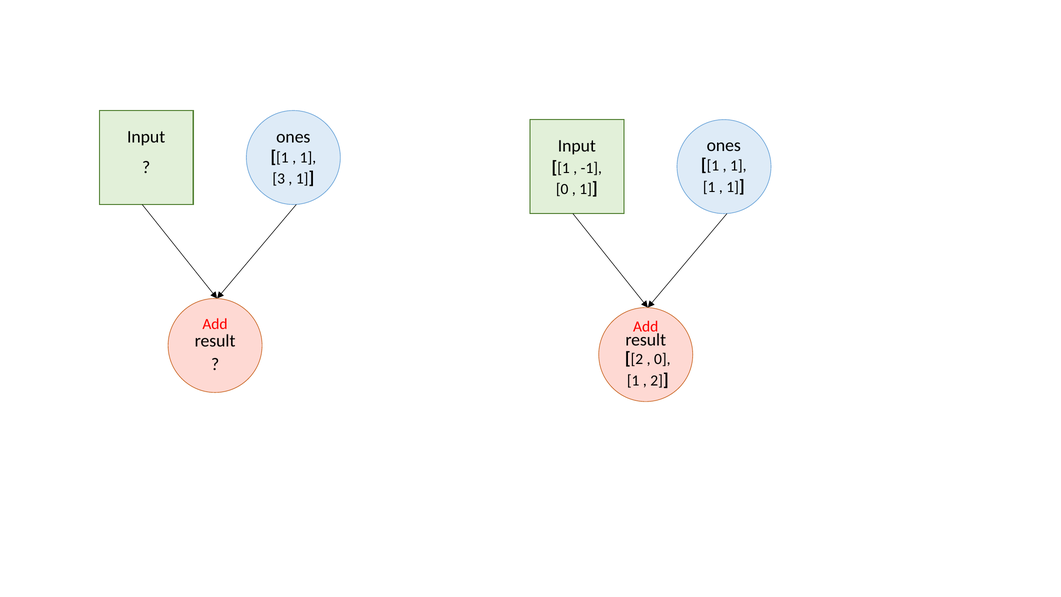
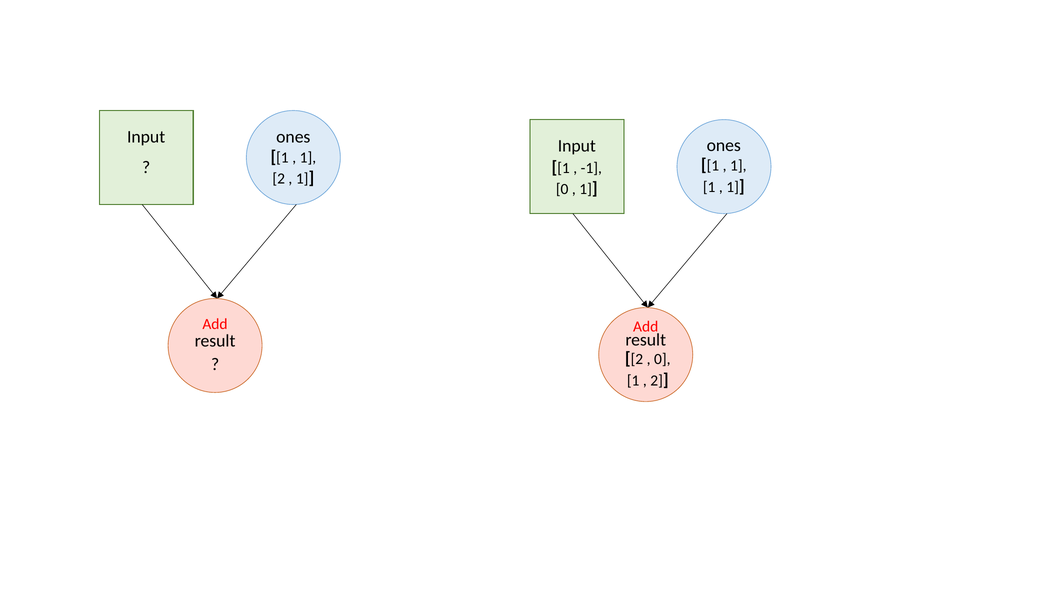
3: 3 -> 2 (279, 179)
